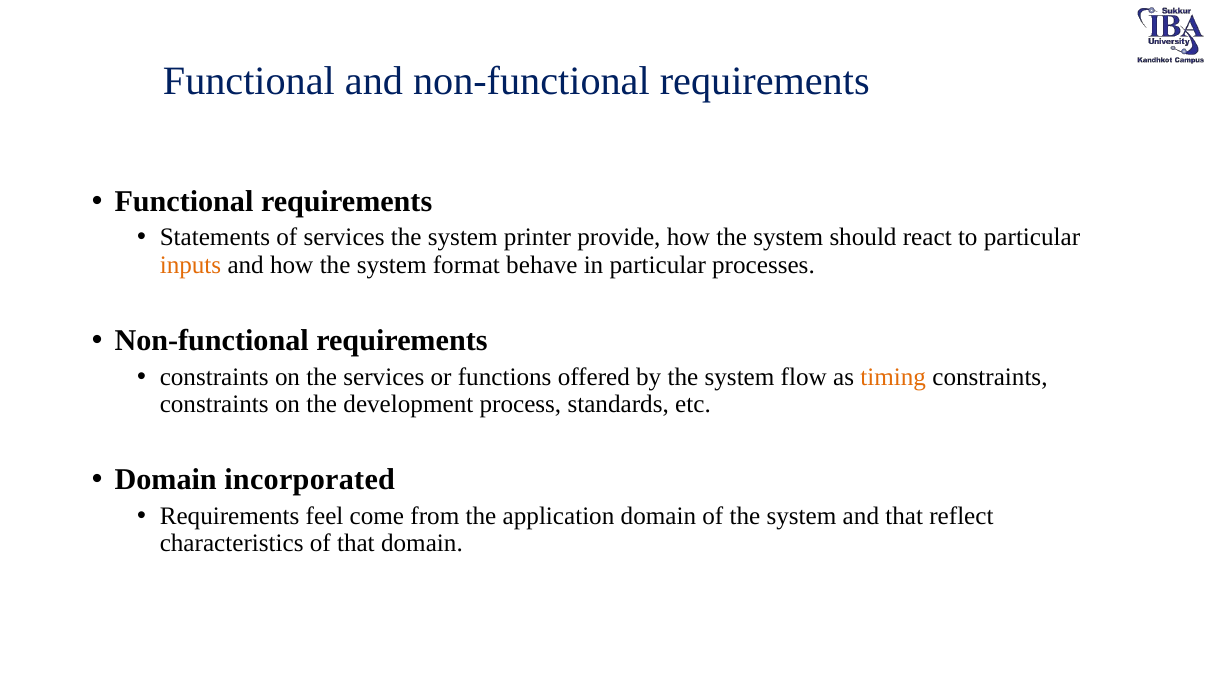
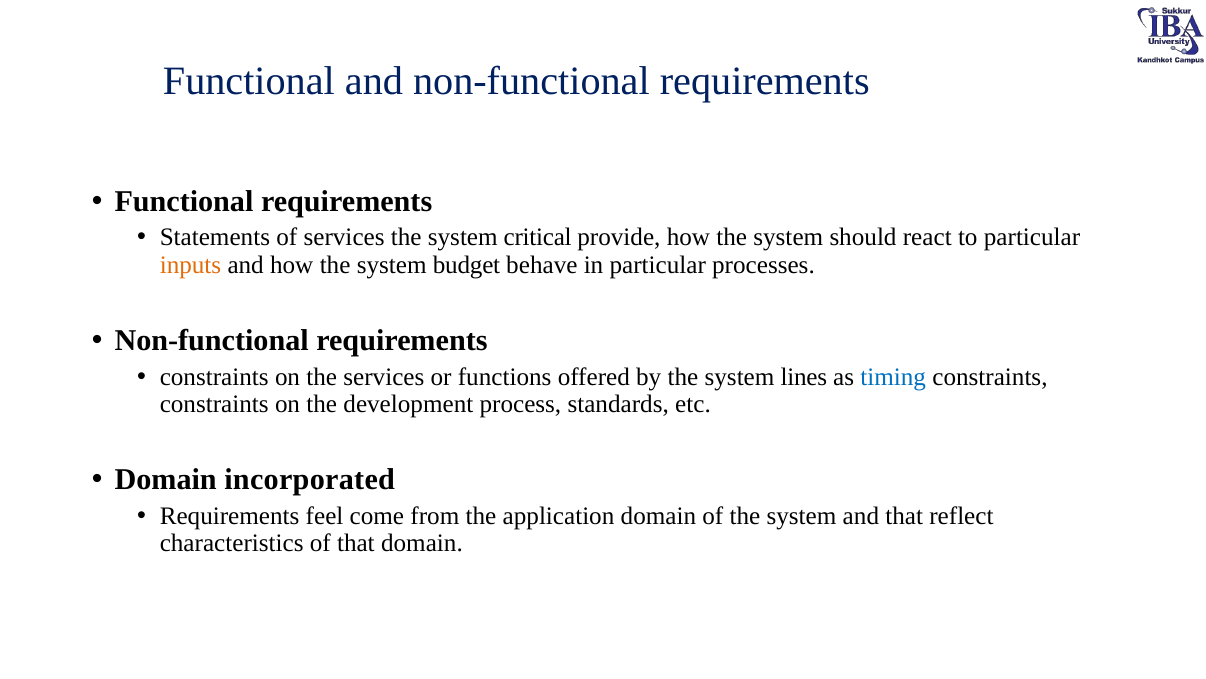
printer: printer -> critical (538, 237)
format: format -> budget (467, 264)
flow: flow -> lines (804, 376)
timing colour: orange -> blue (893, 376)
